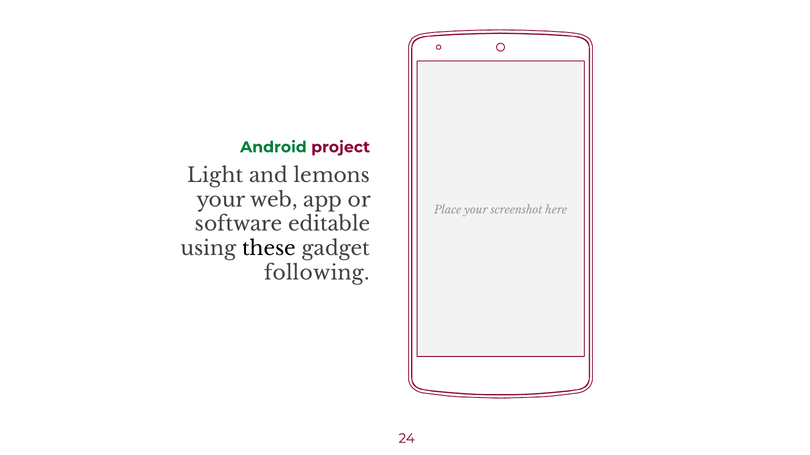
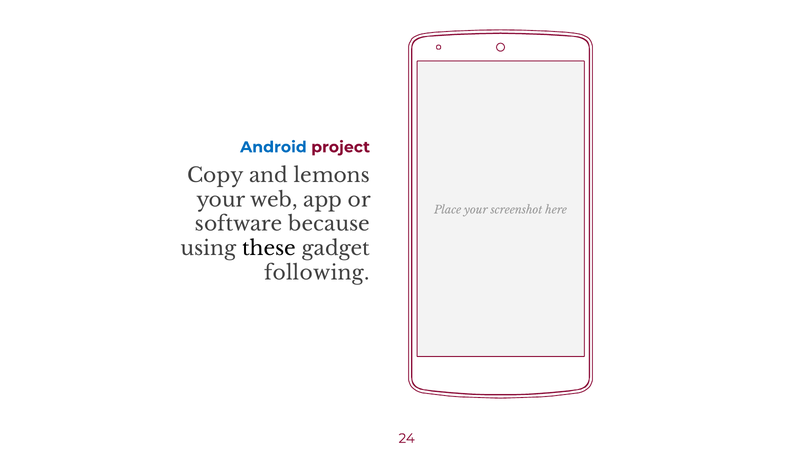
Android colour: green -> blue (273, 147)
Light: Light -> Copy (215, 176)
editable: editable -> because (329, 225)
